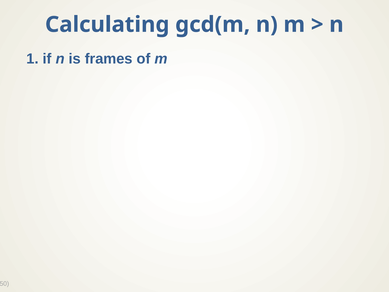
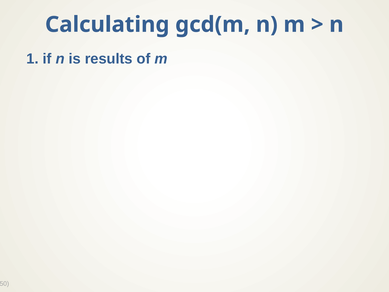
frames: frames -> results (109, 59)
